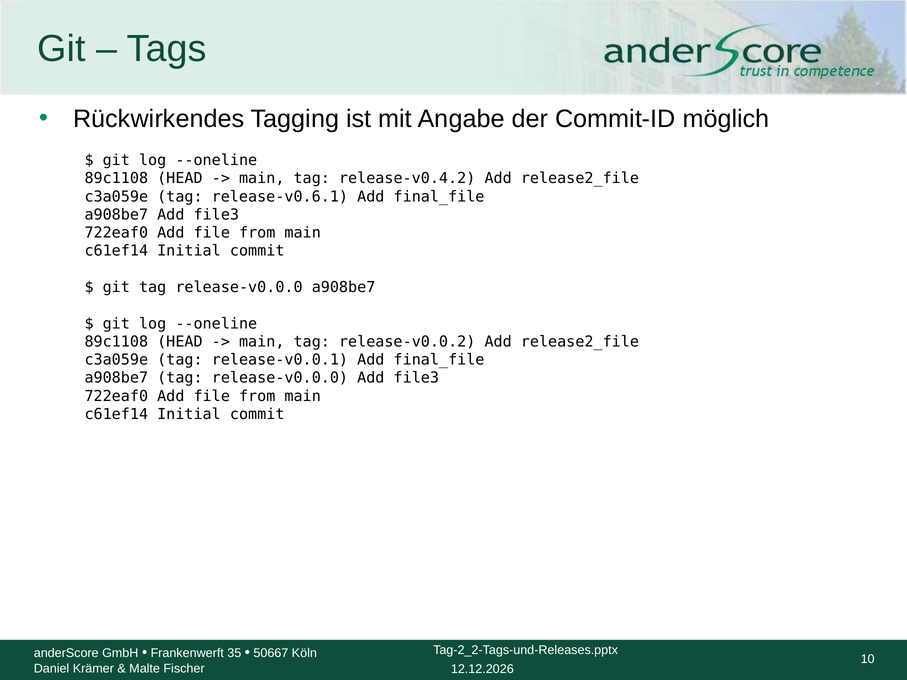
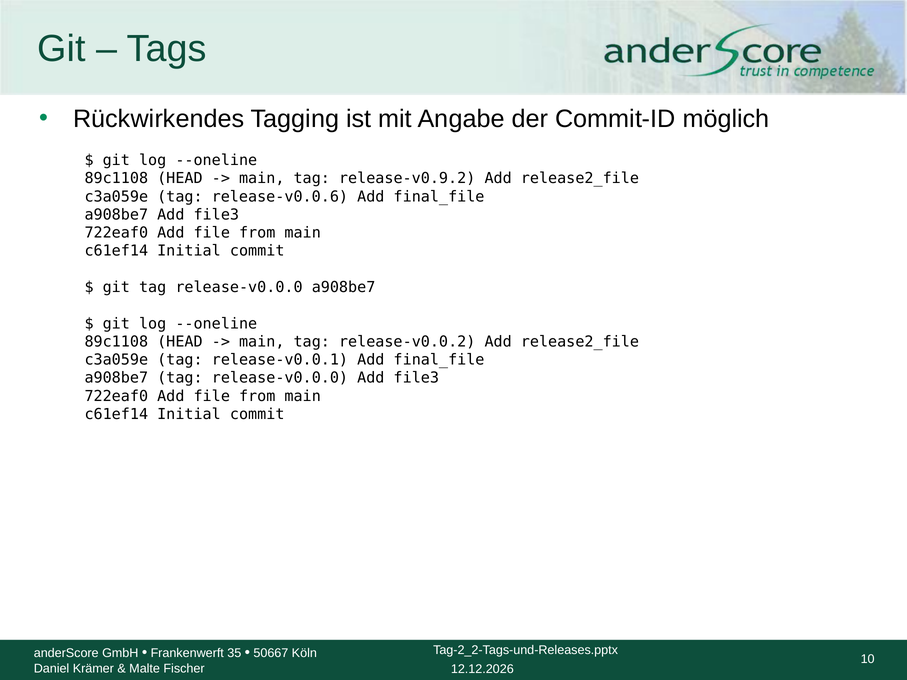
release-v0.4.2: release-v0.4.2 -> release-v0.9.2 (407, 179)
release-v0.6.1: release-v0.6.1 -> release-v0.0.6 (280, 197)
